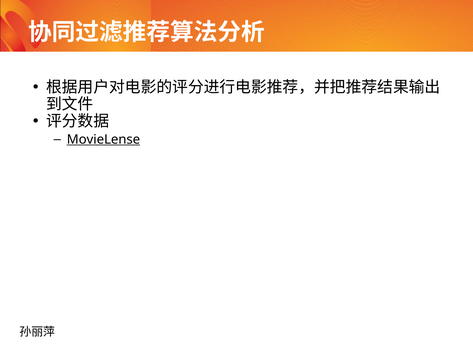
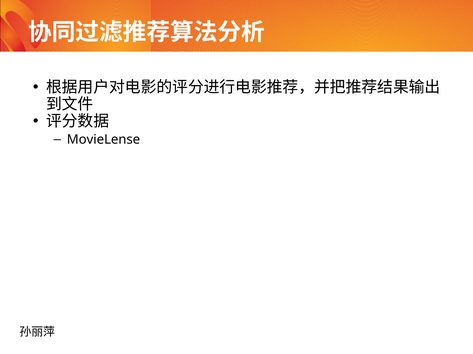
MovieLense underline: present -> none (103, 140)
